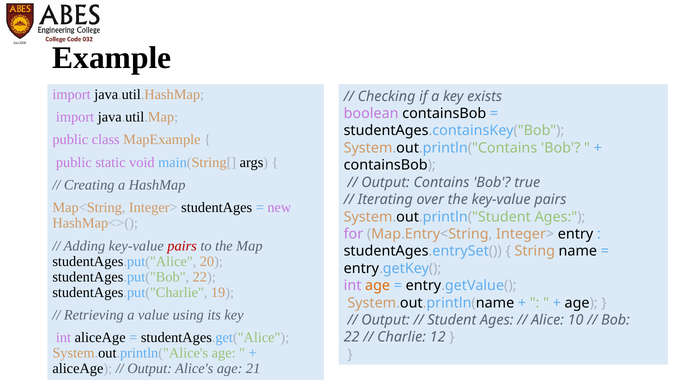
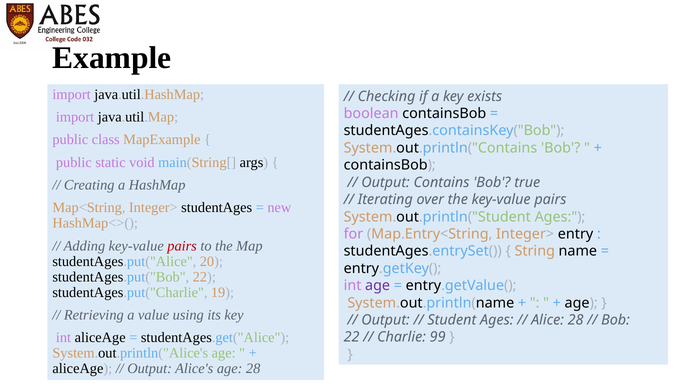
age colour: orange -> purple (378, 286)
Alice 10: 10 -> 28 (576, 320)
12: 12 -> 99 (438, 337)
age 21: 21 -> 28 (253, 369)
